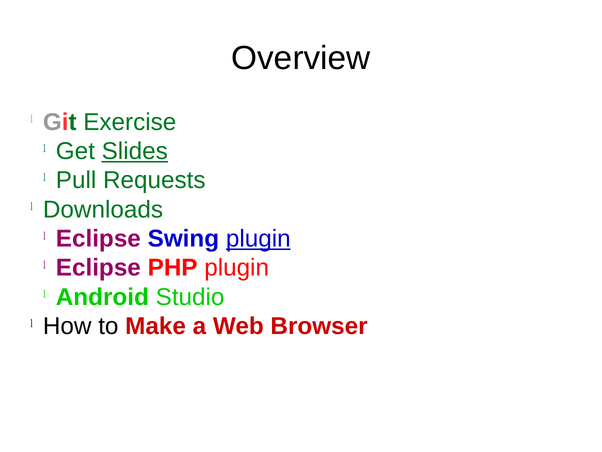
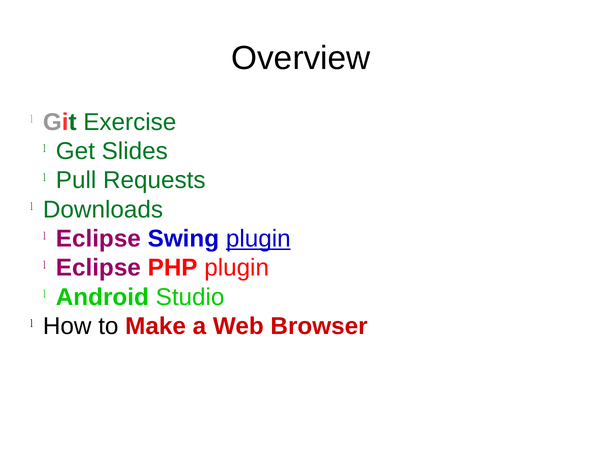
Slides underline: present -> none (135, 151)
